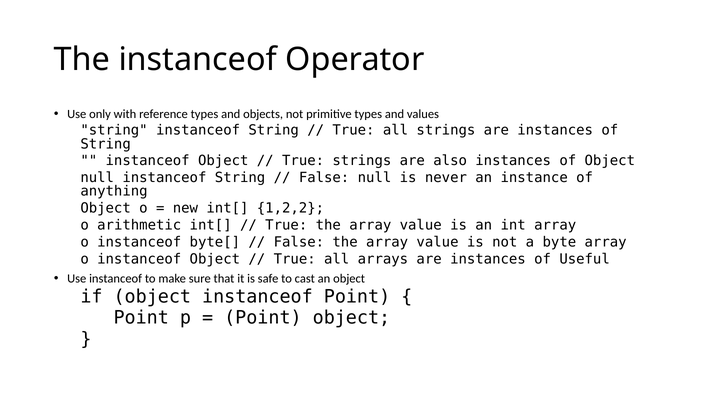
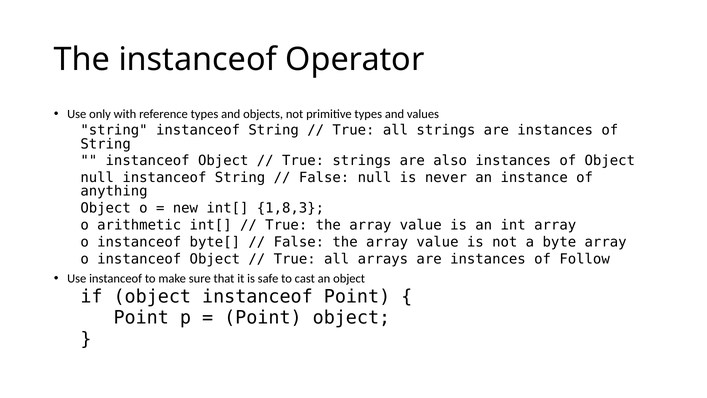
1,2,2: 1,2,2 -> 1,8,3 (290, 208)
Useful: Useful -> Follow (585, 259)
